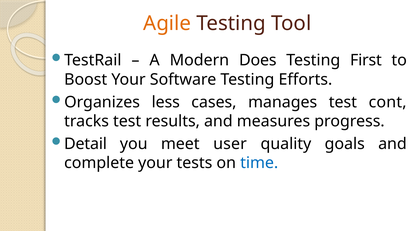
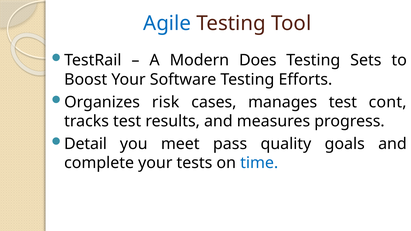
Agile colour: orange -> blue (167, 23)
First: First -> Sets (366, 60)
less: less -> risk (166, 102)
user: user -> pass (230, 144)
